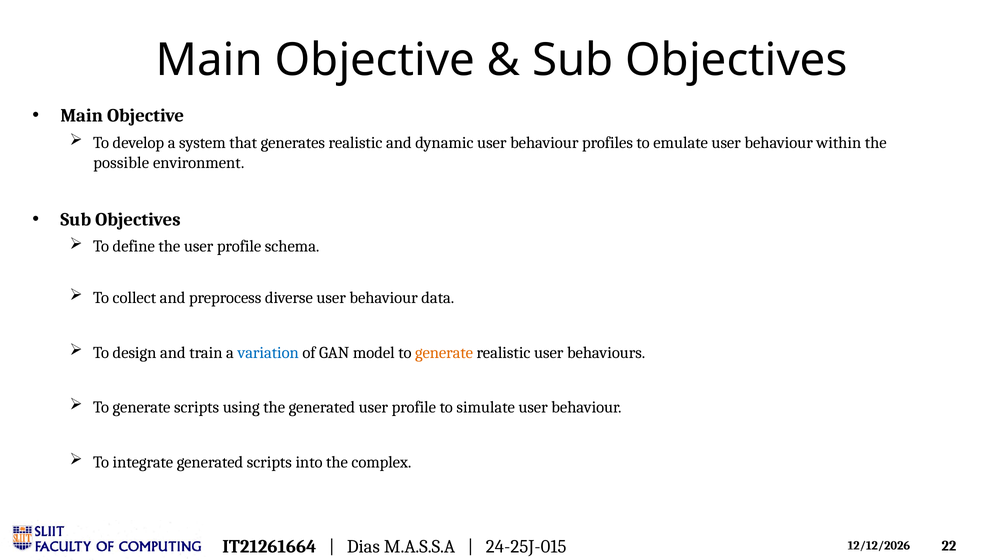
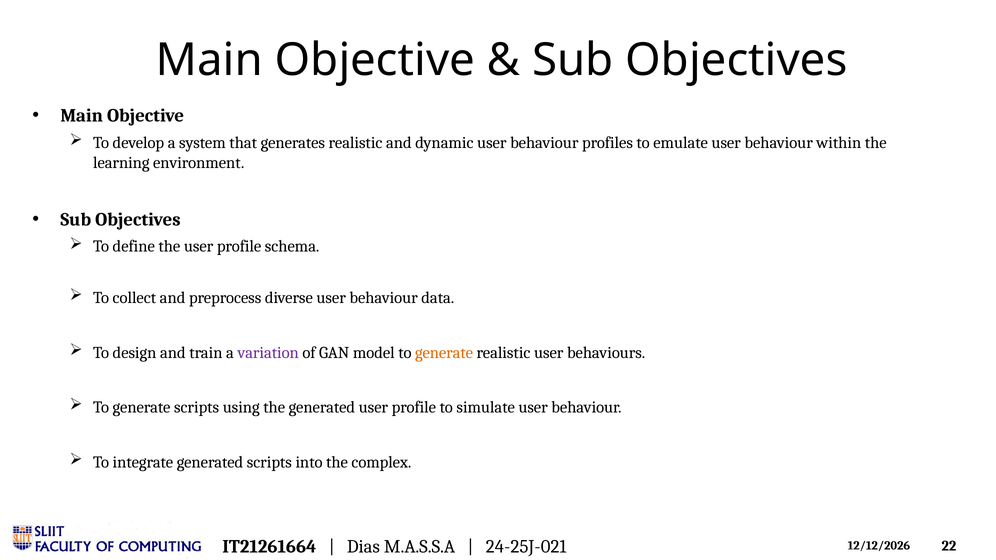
possible: possible -> learning (121, 163)
variation colour: blue -> purple (268, 353)
24-25J-015: 24-25J-015 -> 24-25J-021 (526, 547)
